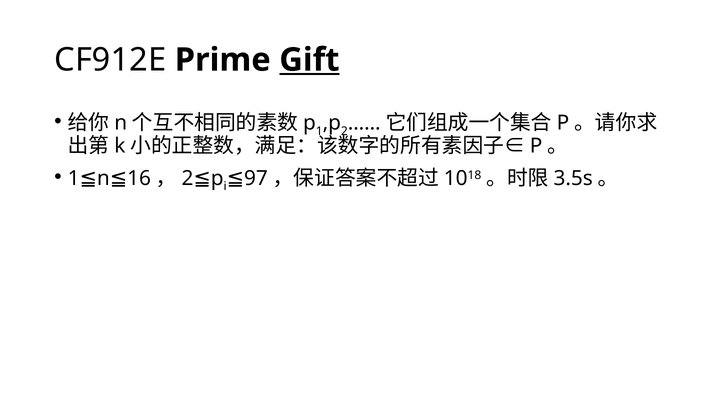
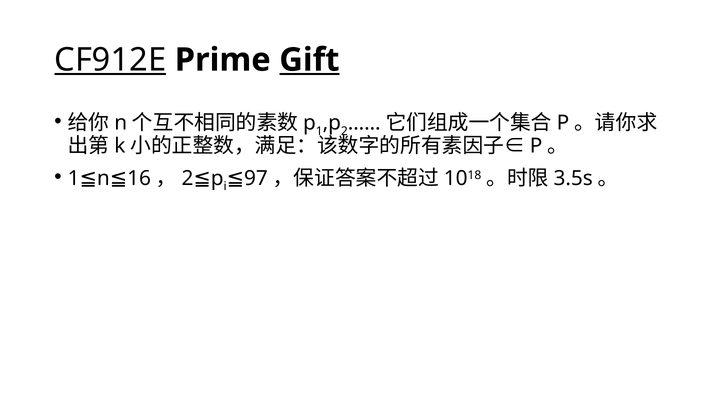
CF912E underline: none -> present (110, 60)
